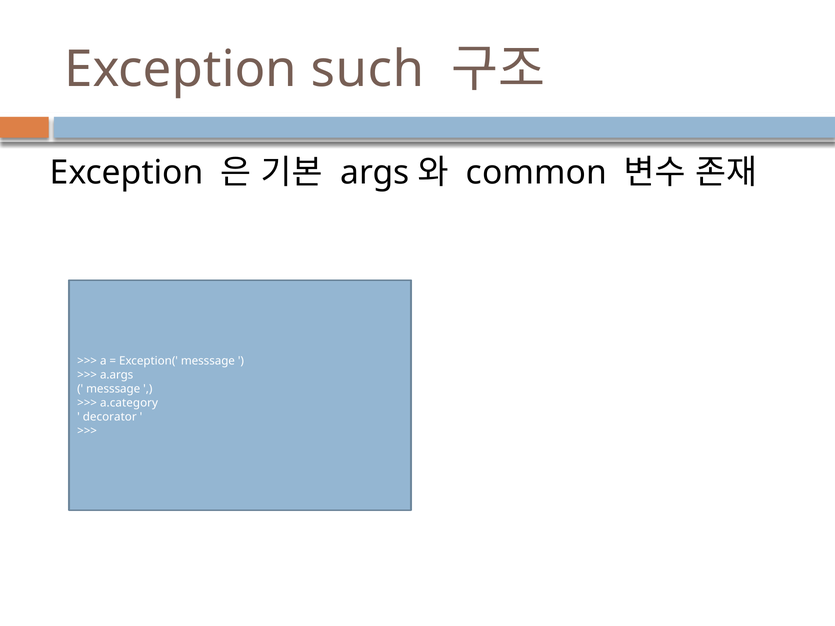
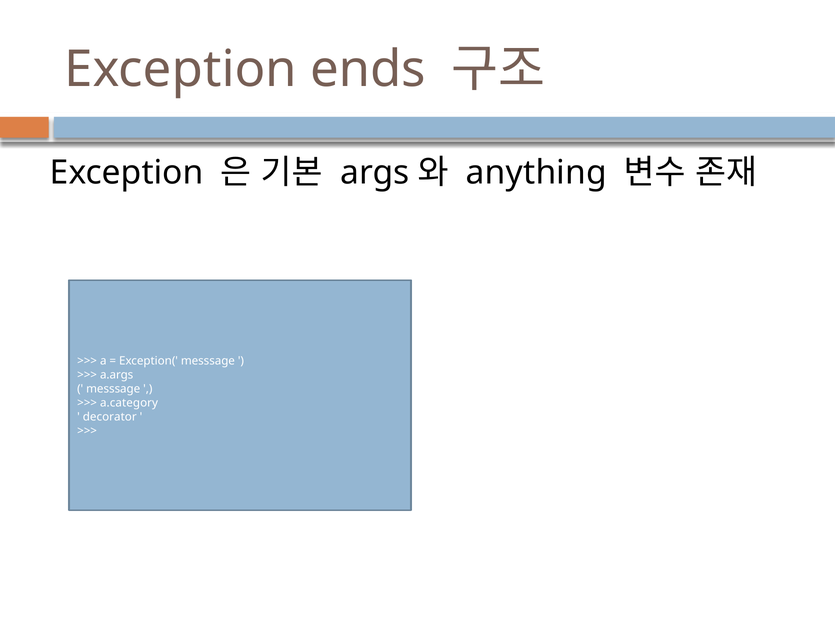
such: such -> ends (368, 70)
common: common -> anything (536, 173)
